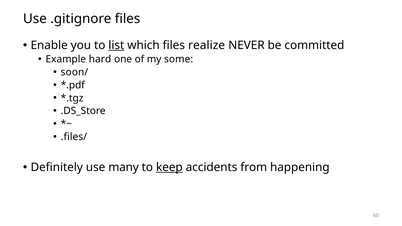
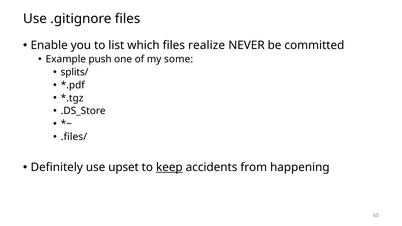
list underline: present -> none (116, 45)
hard: hard -> push (100, 59)
soon/: soon/ -> splits/ (75, 72)
many: many -> upset (124, 167)
